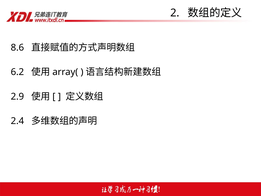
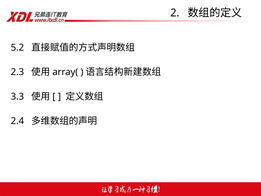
8.6: 8.6 -> 5.2 (17, 47)
6.2: 6.2 -> 2.3 (17, 72)
2.9: 2.9 -> 3.3 (17, 96)
